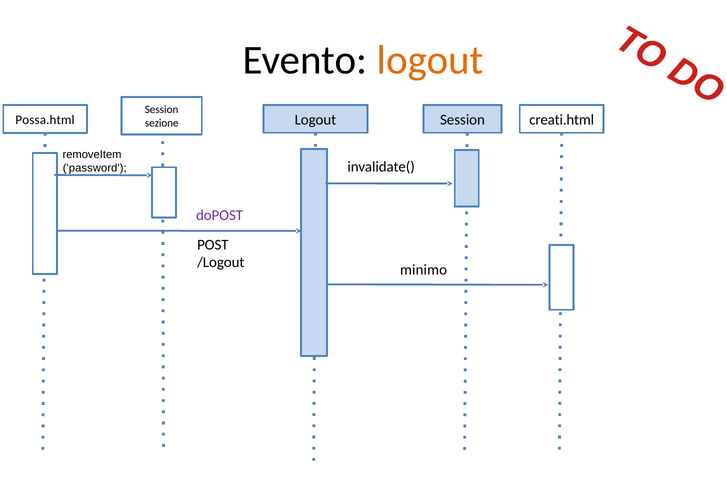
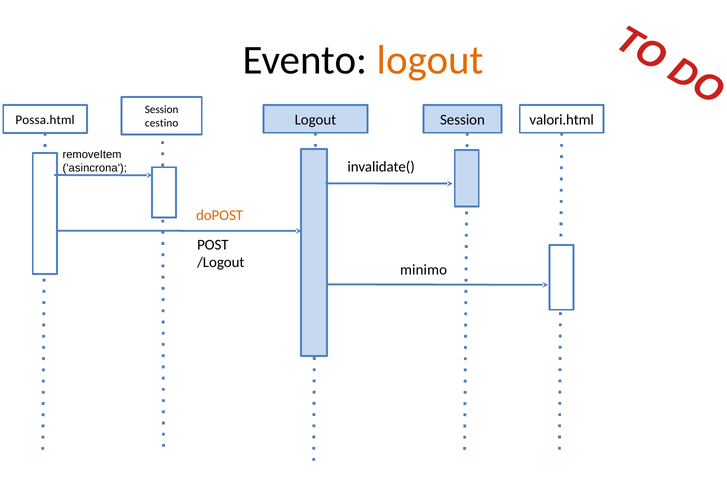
creati.html: creati.html -> valori.html (562, 120)
sezione: sezione -> cestino (162, 123)
password: password -> asincrona (95, 168)
doPOST colour: purple -> orange (220, 215)
